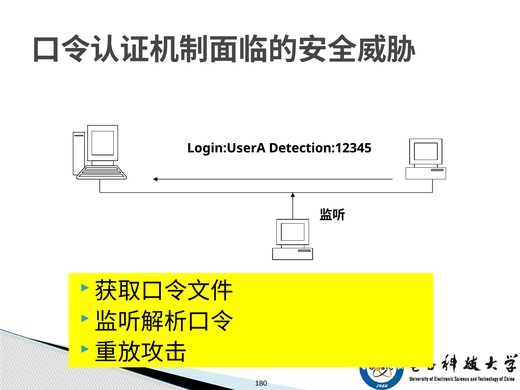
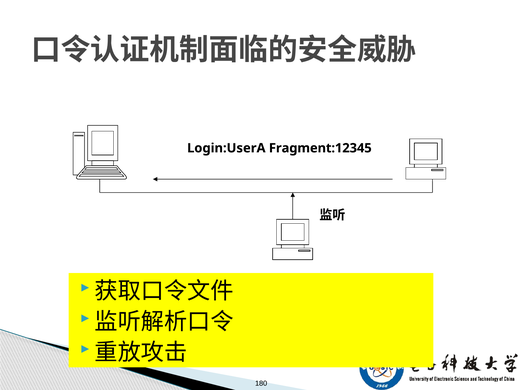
Detection:12345: Detection:12345 -> Fragment:12345 (320, 148)
